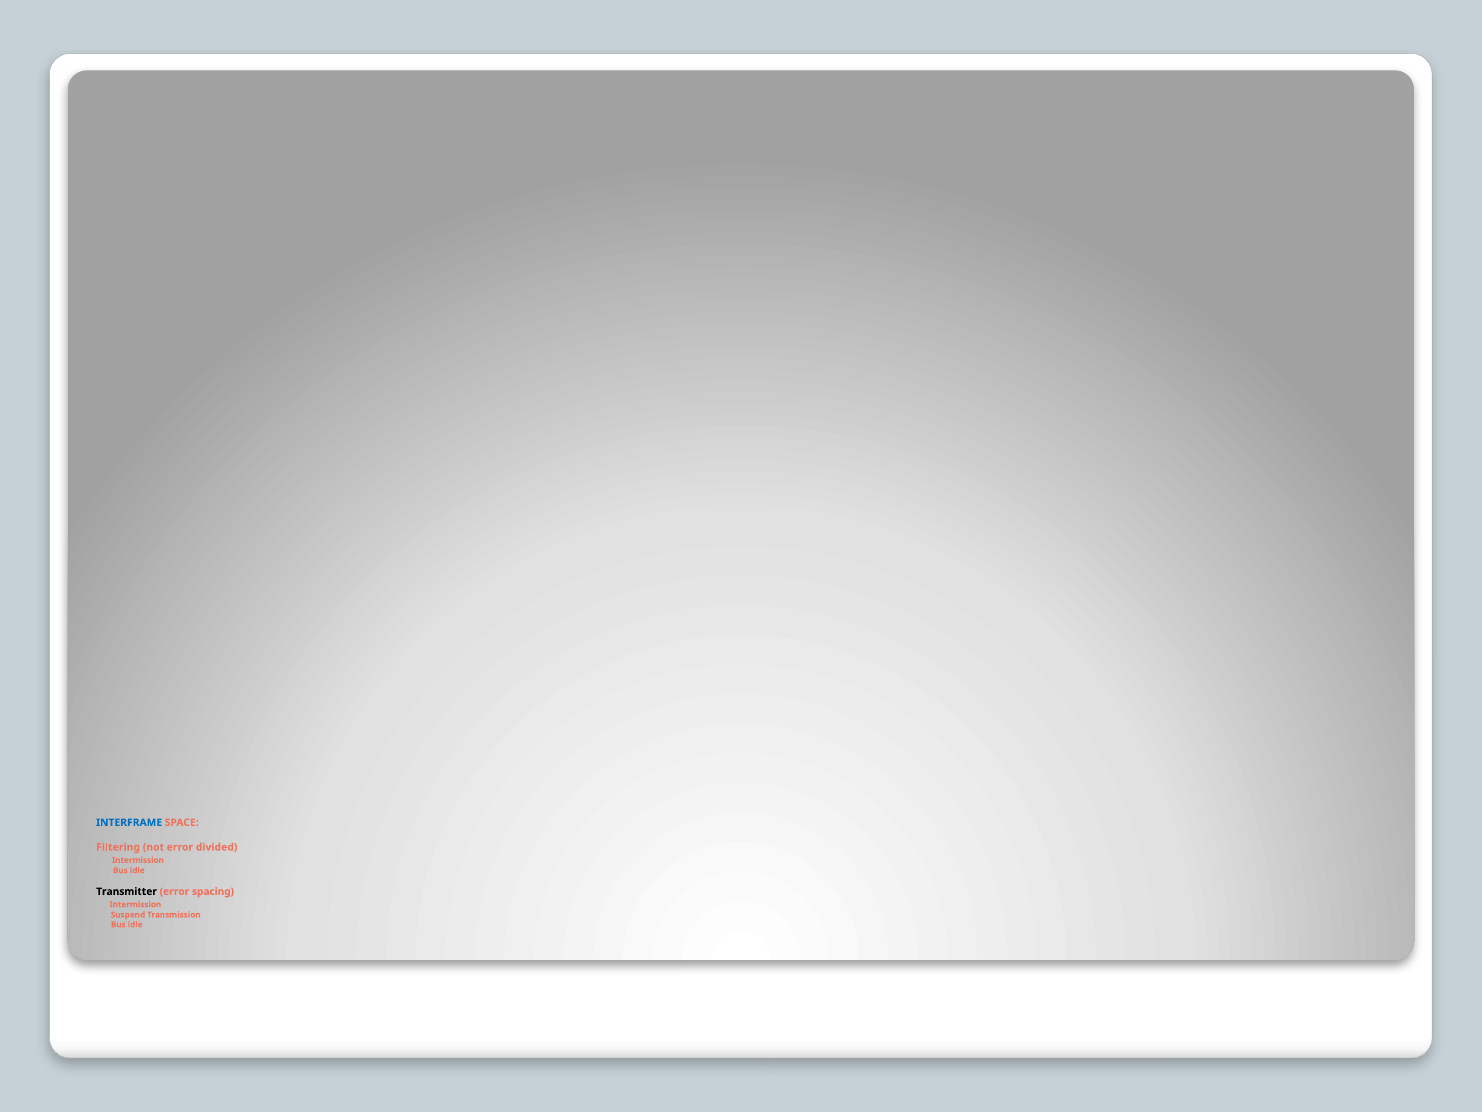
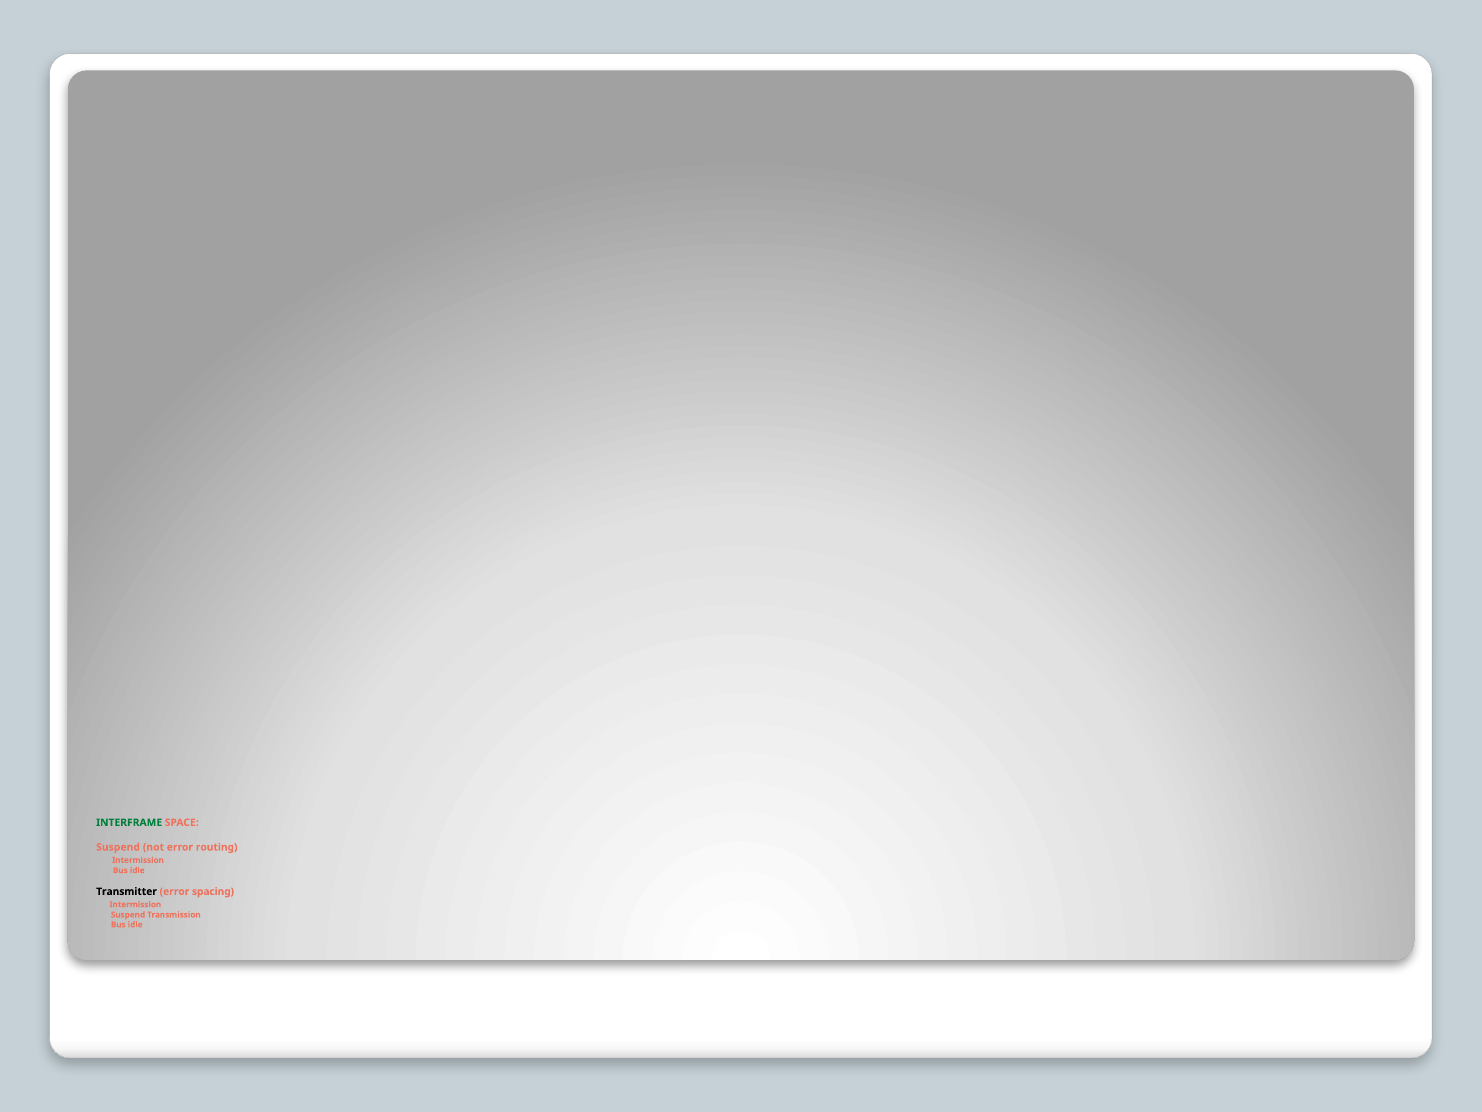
INTERFRAME colour: blue -> green (129, 822)
Filtering: Filtering -> Suspend (118, 847)
divided: divided -> routing (217, 847)
